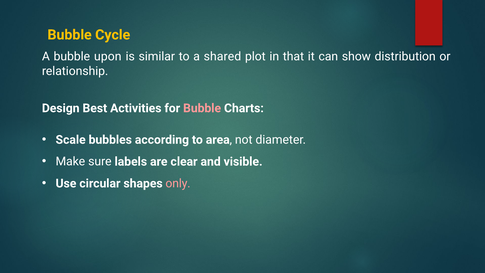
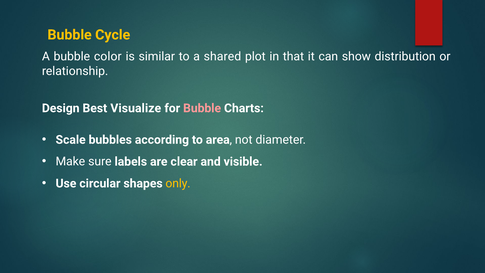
upon: upon -> color (108, 57)
Activities: Activities -> Visualize (136, 108)
only colour: pink -> yellow (178, 183)
